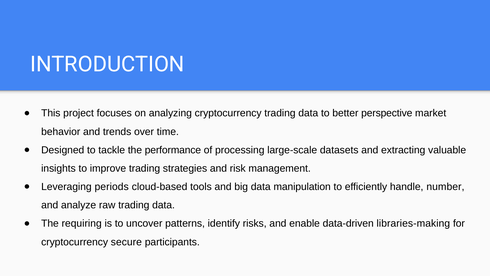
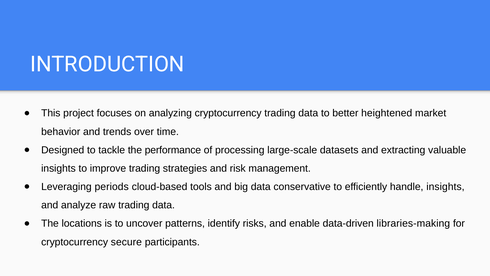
perspective: perspective -> heightened (387, 113)
manipulation: manipulation -> conservative (302, 187)
handle number: number -> insights (445, 187)
requiring: requiring -> locations (82, 223)
